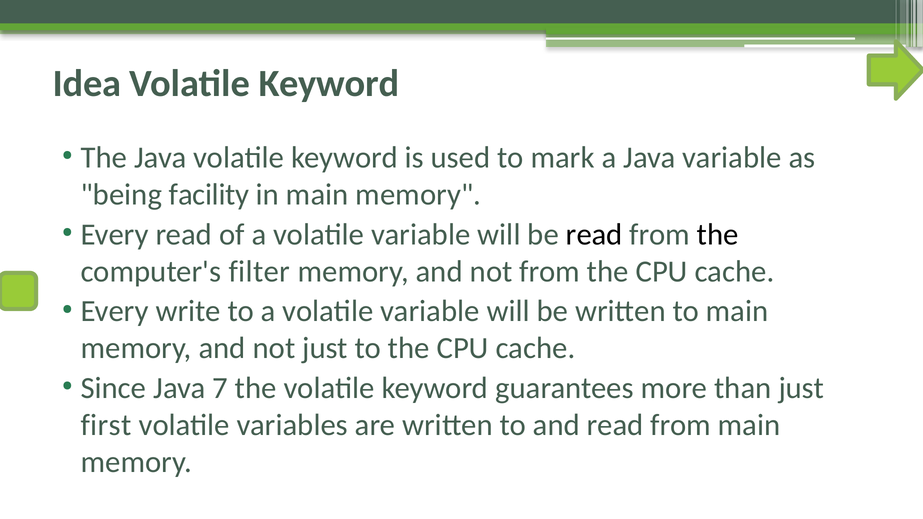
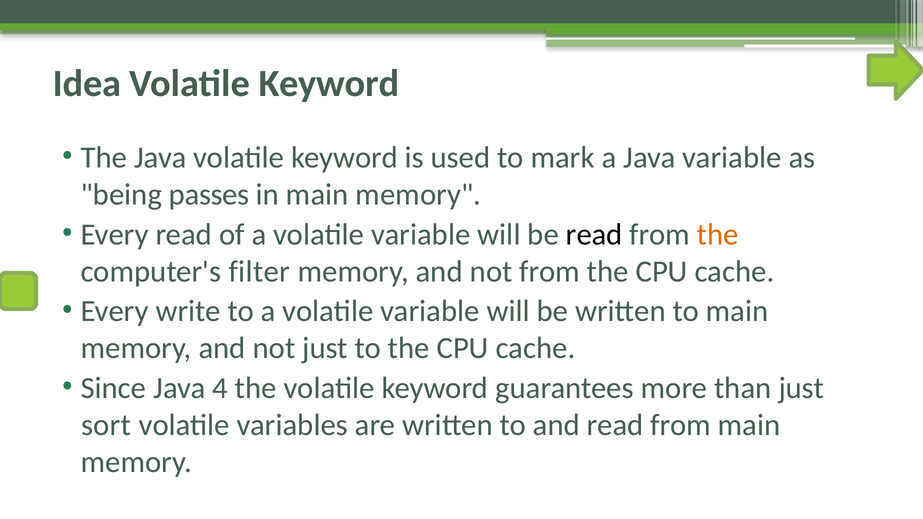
facility: facility -> passes (209, 195)
the colour: black -> orange (718, 235)
7: 7 -> 4 (220, 388)
first: first -> sort (106, 425)
